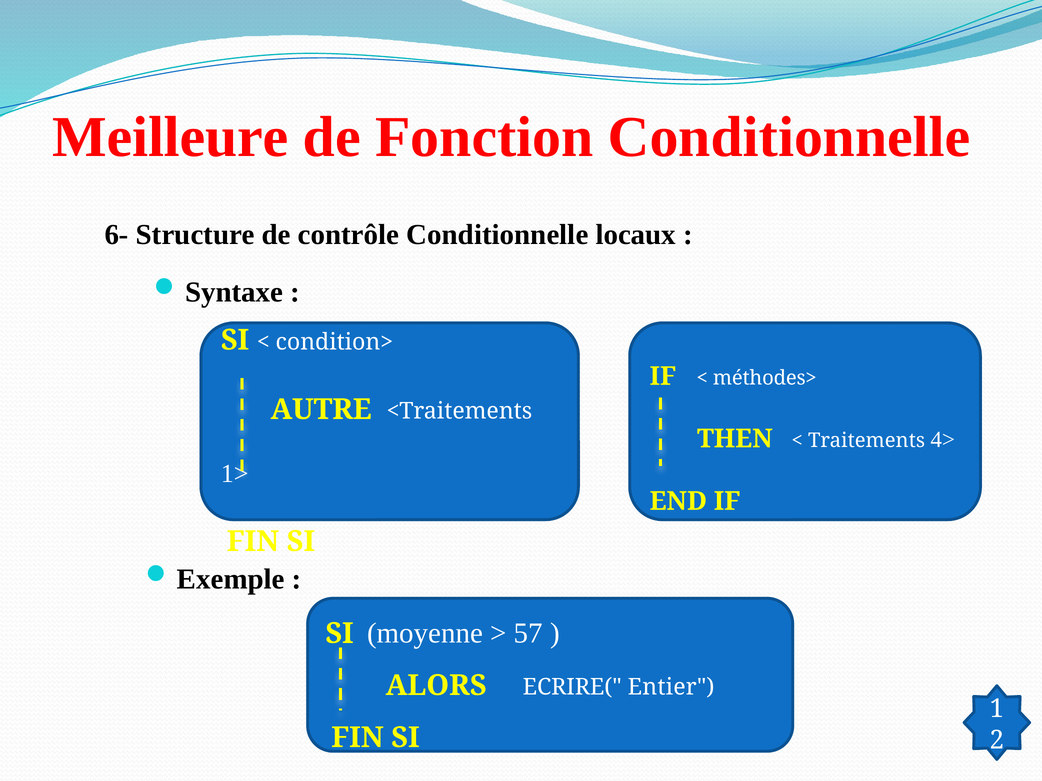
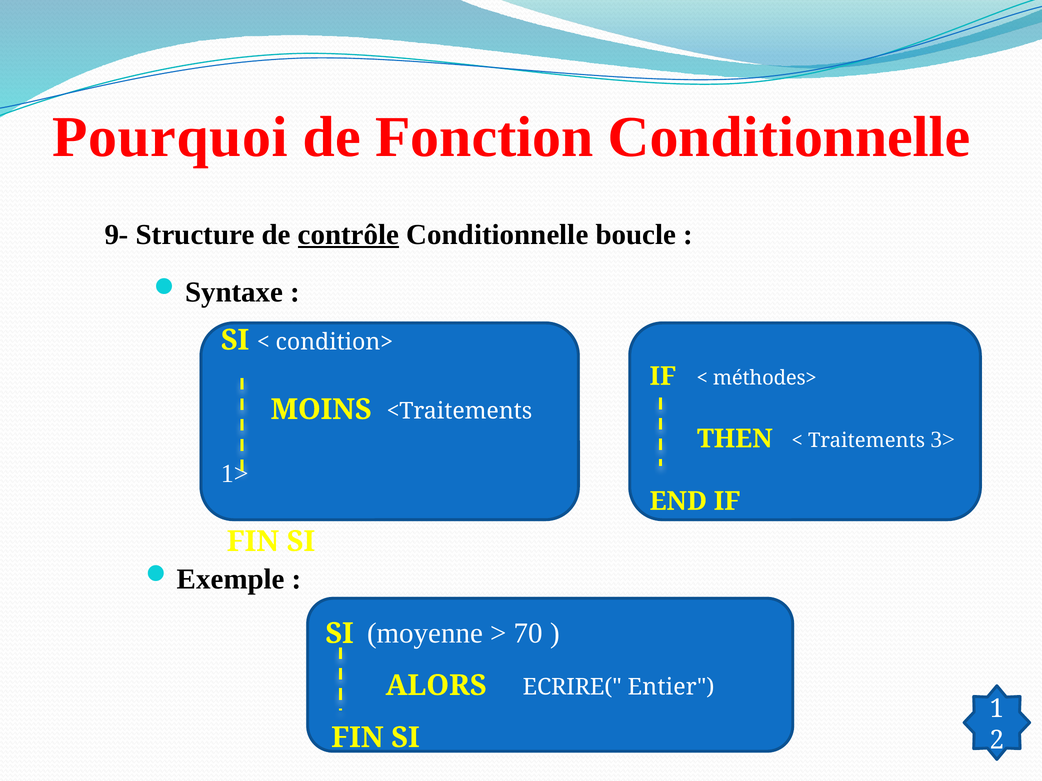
Meilleure: Meilleure -> Pourquoi (170, 137)
6-: 6- -> 9- (117, 235)
contrôle underline: none -> present (348, 235)
locaux: locaux -> boucle (636, 235)
AUTRE: AUTRE -> MOINS (321, 410)
4>: 4> -> 3> (943, 440)
57: 57 -> 70 (528, 634)
